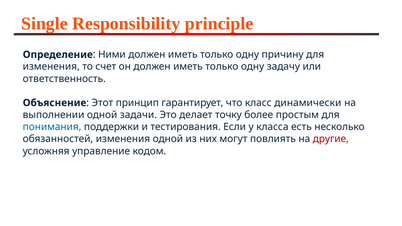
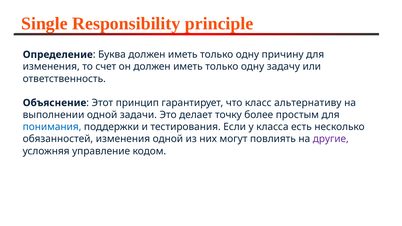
Ними: Ними -> Буква (112, 55)
динамически: динамически -> альтернативу (308, 103)
другие colour: red -> purple (331, 139)
